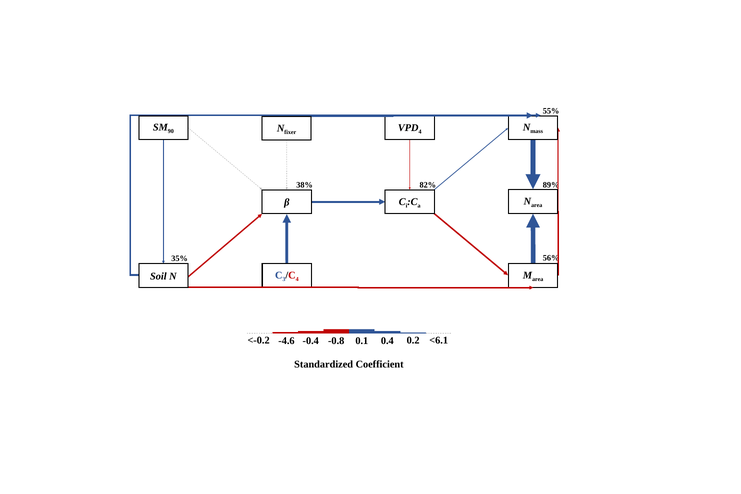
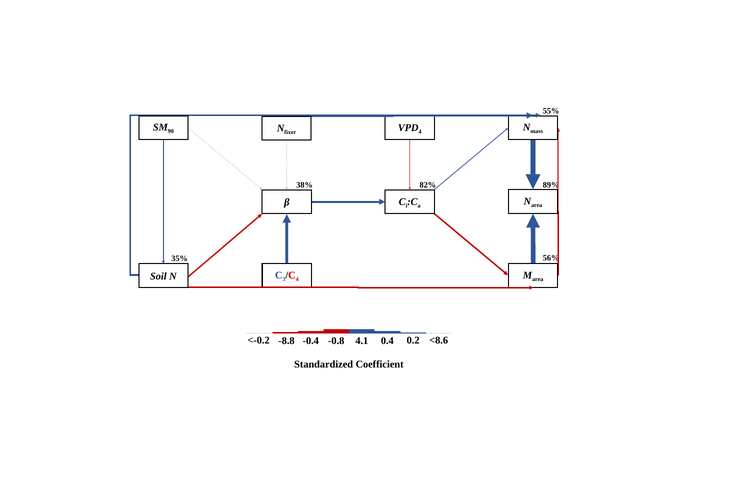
0.1: 0.1 -> 4.1 (362, 341)
<6.1: <6.1 -> <8.6 (439, 340)
-4.6: -4.6 -> -8.8 (287, 341)
